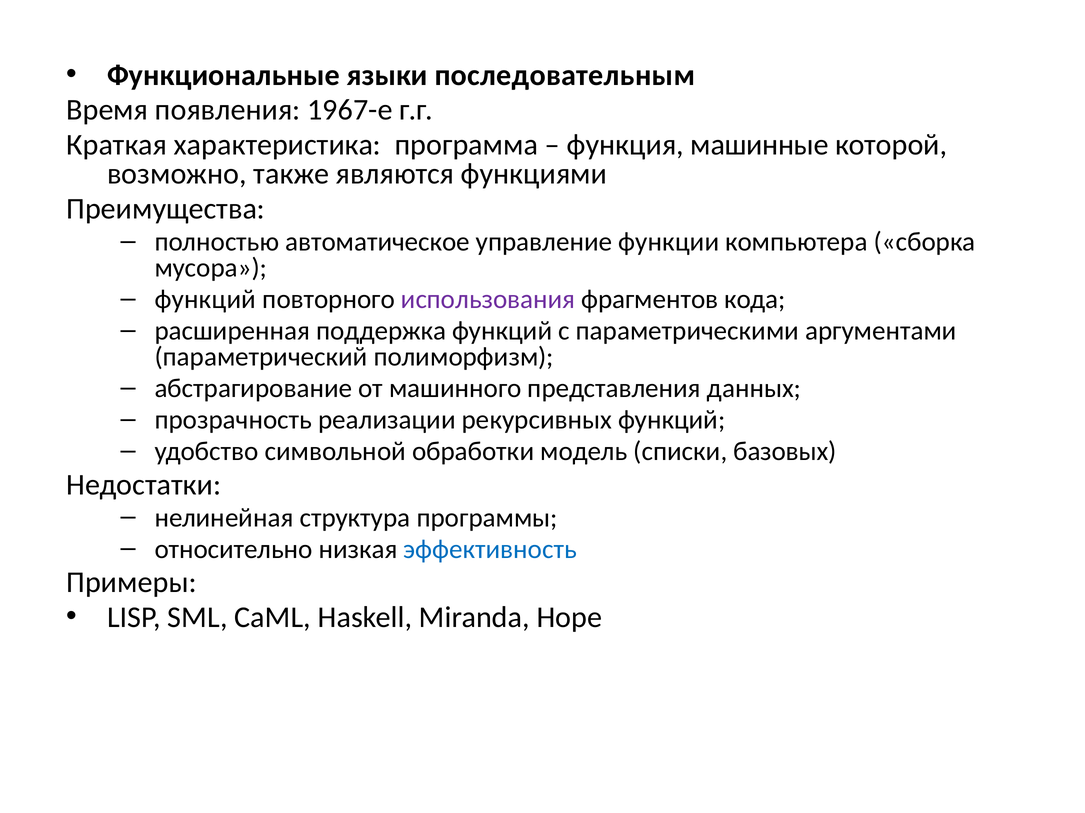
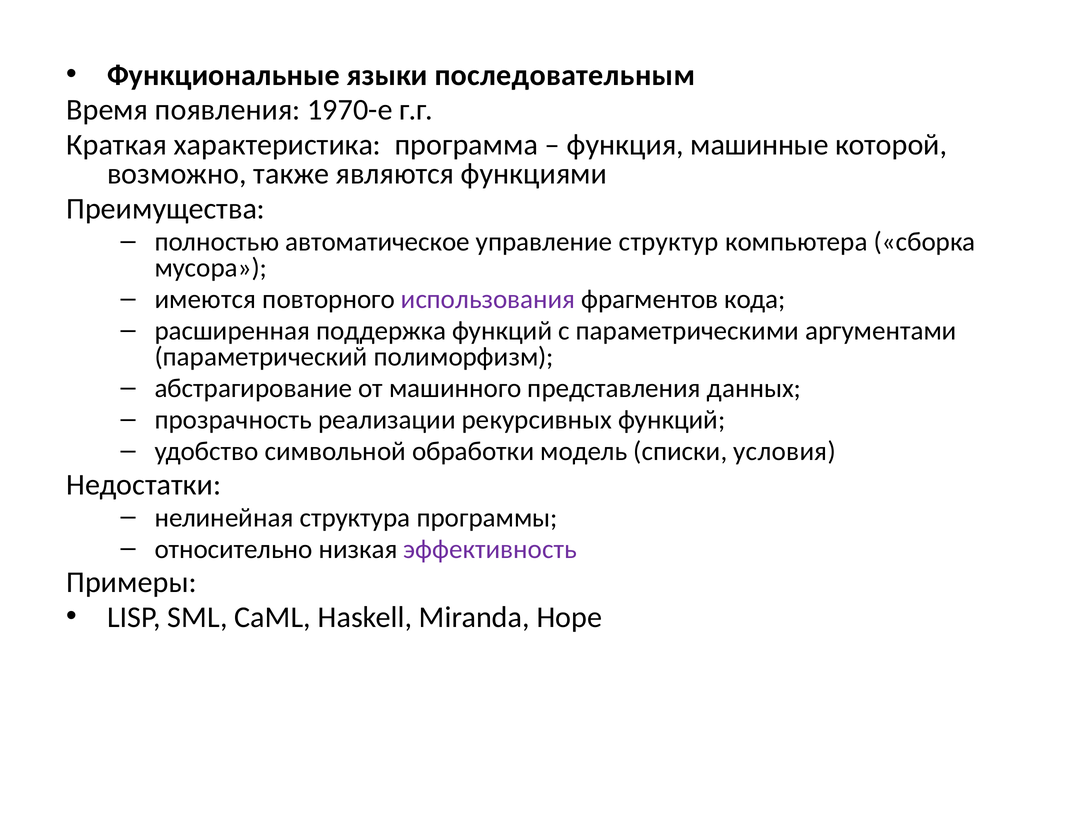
1967-е: 1967-е -> 1970-е (350, 110)
функции: функции -> структур (669, 242)
функций: функций -> имеются (205, 300)
базовых: базовых -> условия (785, 452)
эффективность colour: blue -> purple (490, 550)
